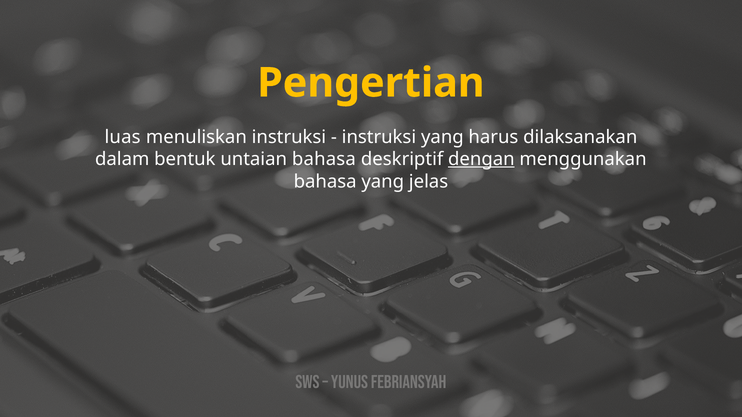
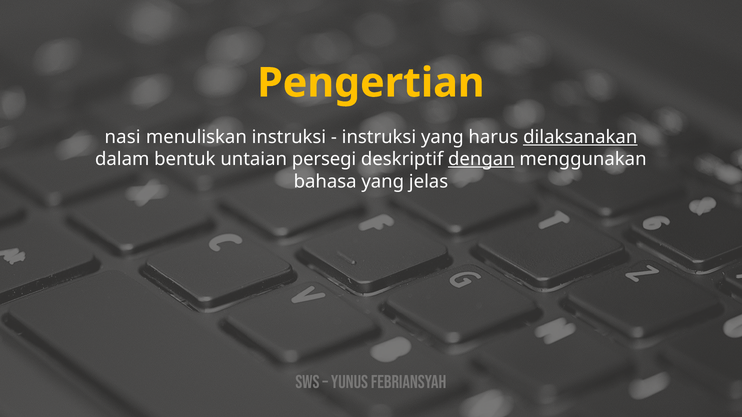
luas: luas -> nasi (123, 137)
dilaksanakan underline: none -> present (580, 137)
untaian bahasa: bahasa -> persegi (324, 159)
